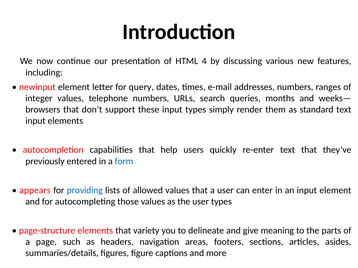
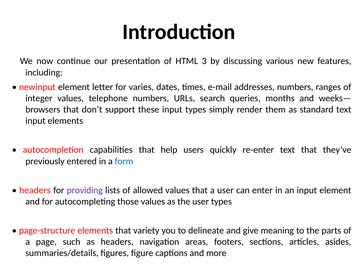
4: 4 -> 3 (204, 61)
query: query -> varies (141, 87)
appears: appears -> headers (35, 190)
providing colour: blue -> purple (85, 190)
